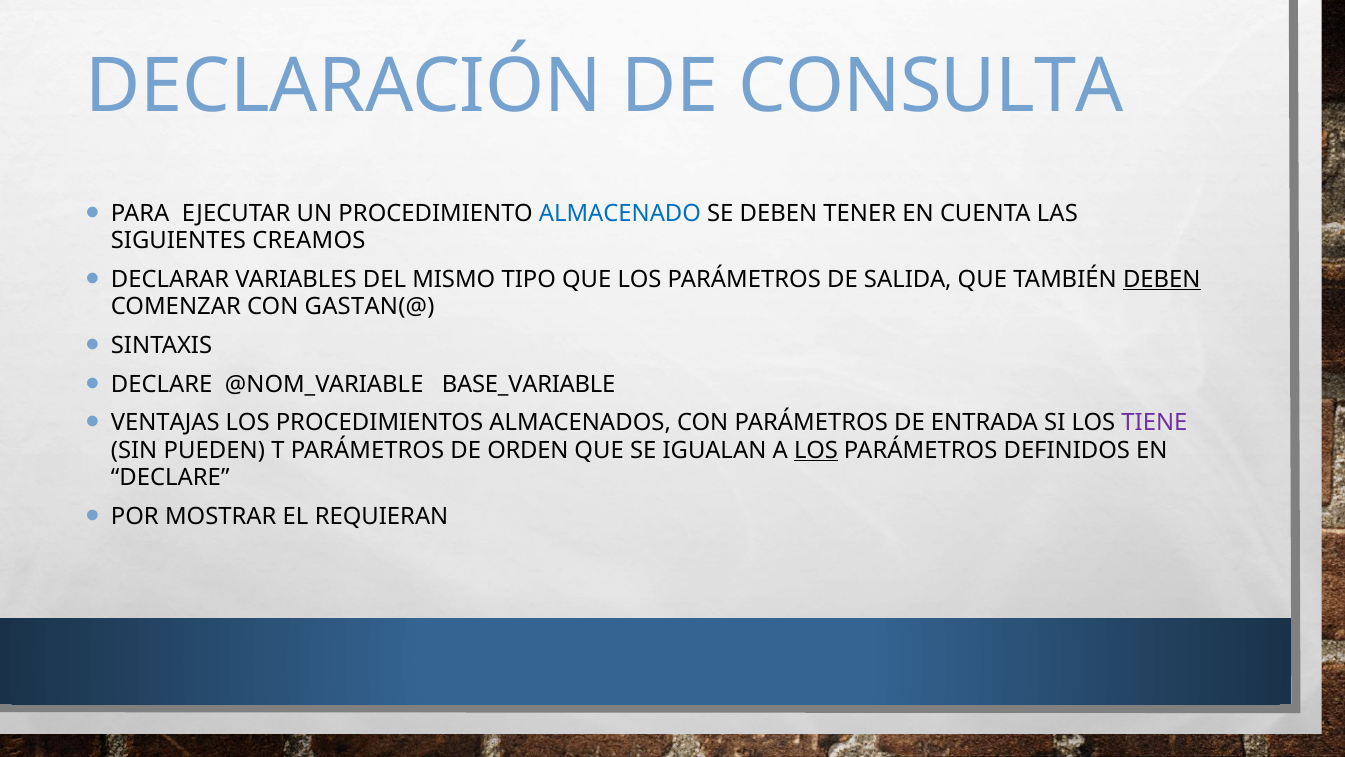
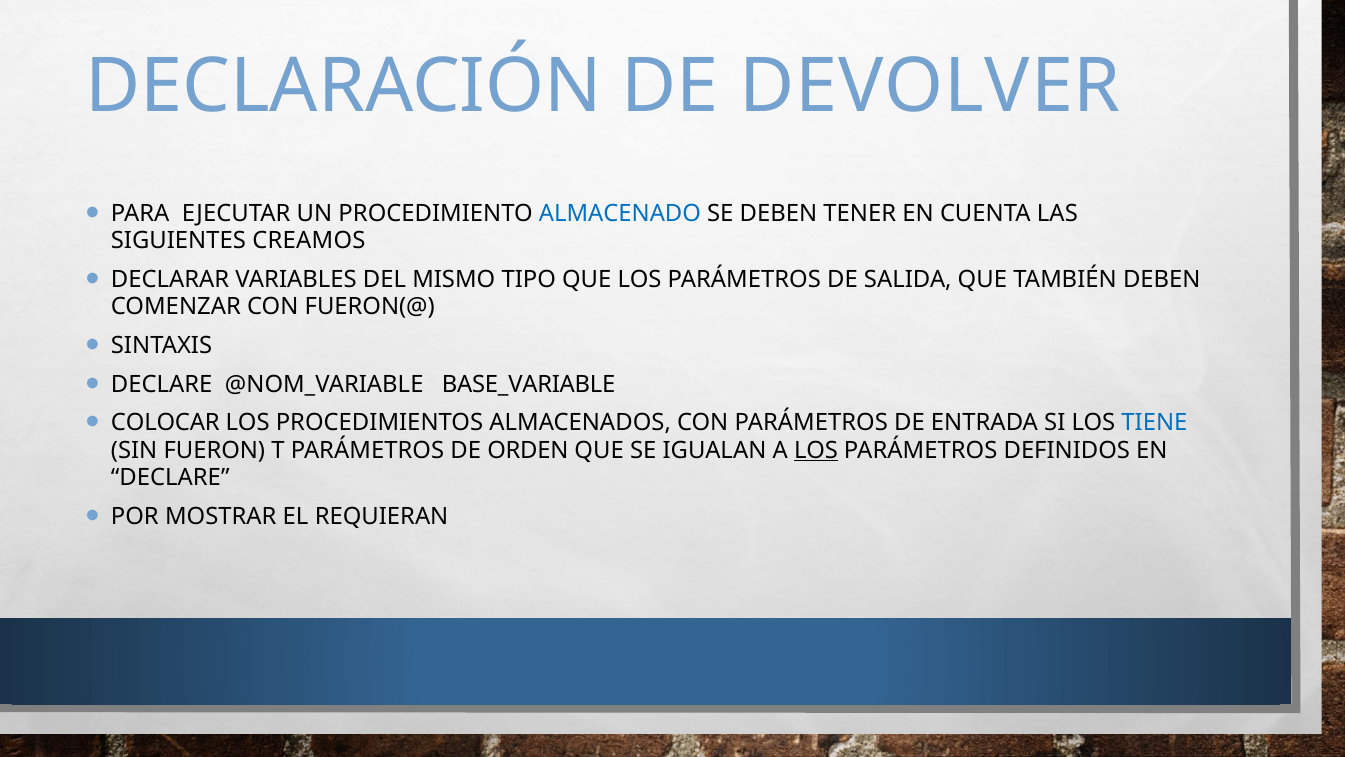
CONSULTA: CONSULTA -> DEVOLVER (930, 87)
DEBEN underline: present -> none (1162, 279)
GASTAN(@: GASTAN(@ -> FUERON(@ (370, 307)
VENTAJAS: VENTAJAS -> COLOCAR (165, 423)
TIENE colour: purple -> blue (1154, 423)
PUEDEN: PUEDEN -> FUERON (214, 450)
